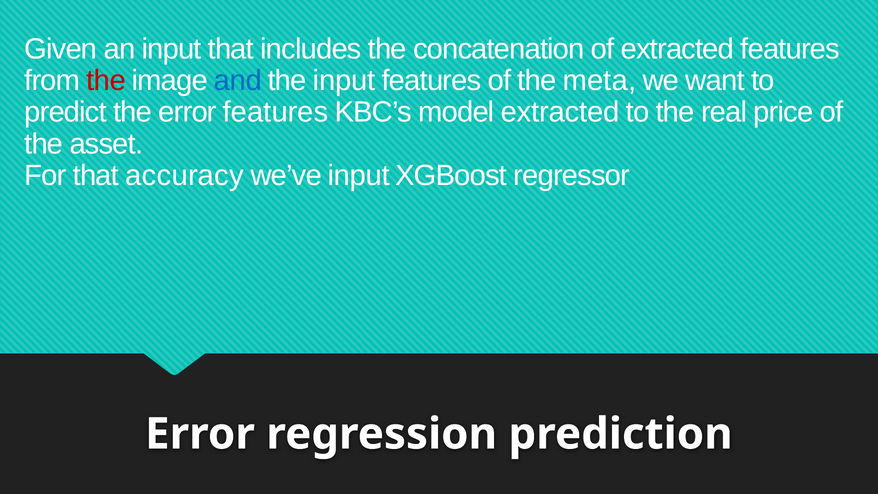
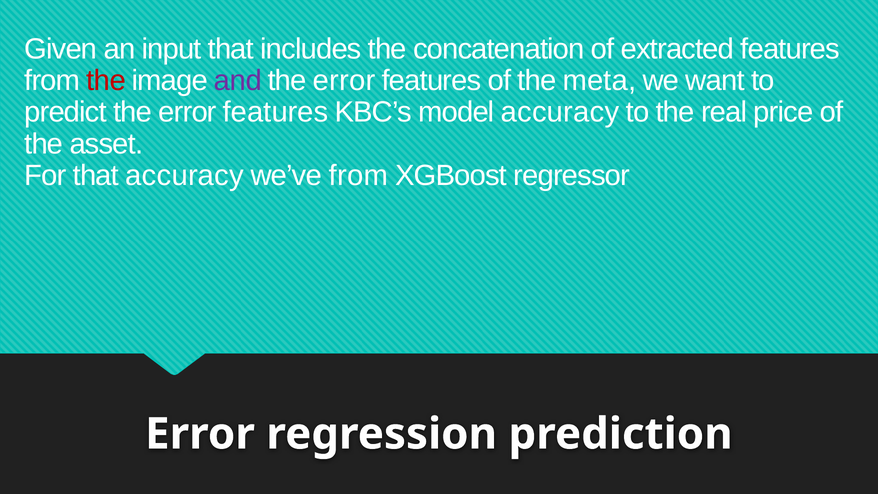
and colour: blue -> purple (238, 81)
input: input -> error (344, 81)
model extracted: extracted -> accuracy (560, 112)
we’ve input: input -> from (358, 175)
